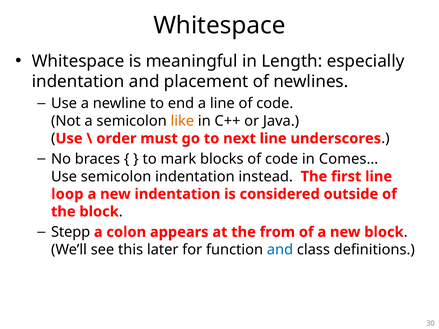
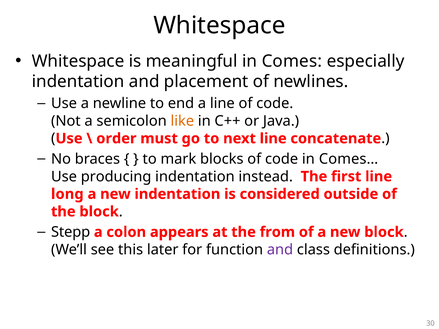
Length: Length -> Comes (292, 61)
underscores: underscores -> concatenate (336, 139)
Use semicolon: semicolon -> producing (116, 177)
loop: loop -> long (67, 194)
and colour: blue -> purple (280, 250)
